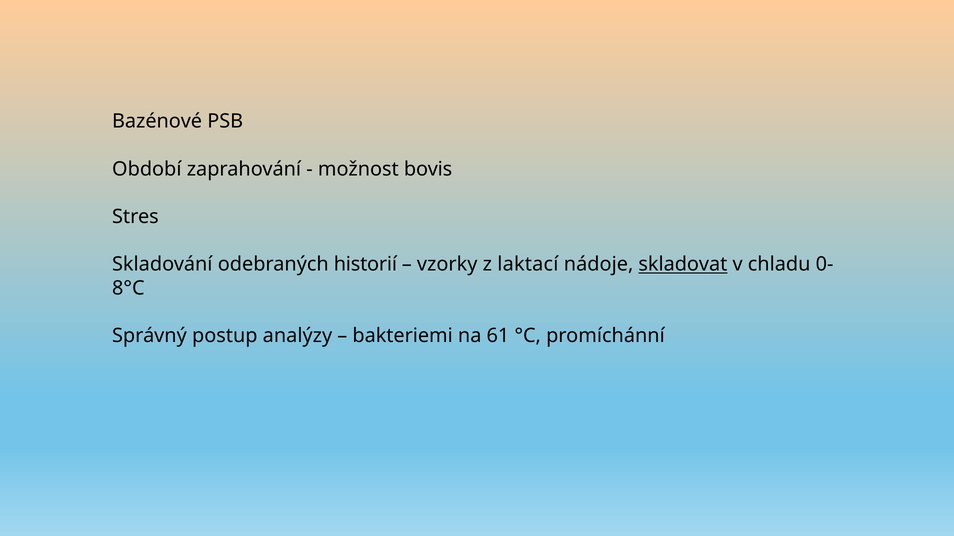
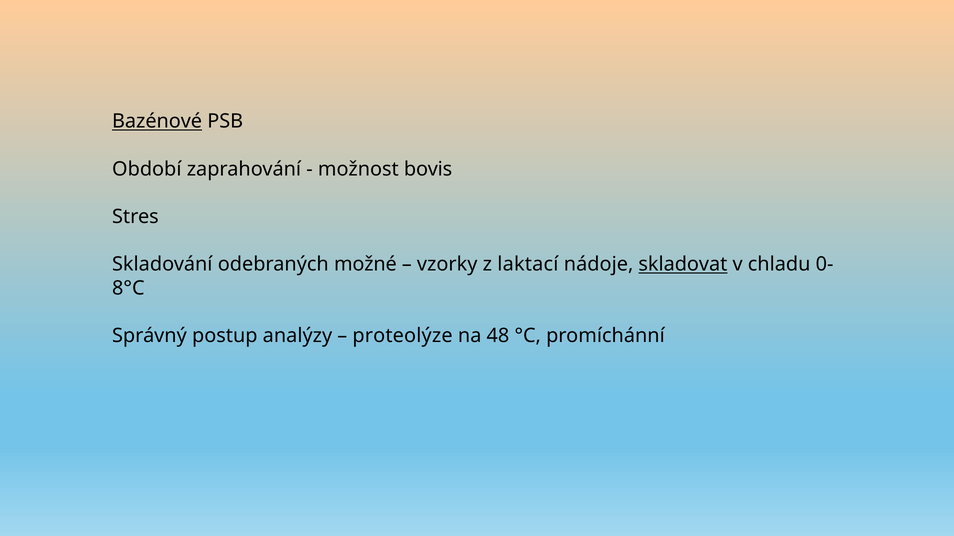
Bazénové underline: none -> present (157, 122)
historií: historií -> možné (365, 265)
bakteriemi: bakteriemi -> proteolýze (403, 336)
61: 61 -> 48 (498, 336)
